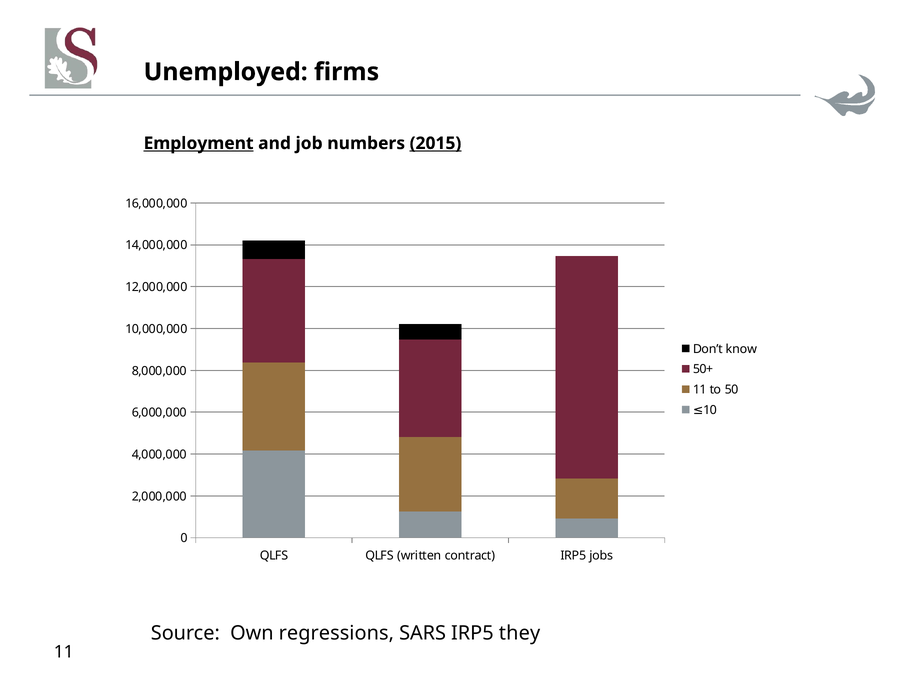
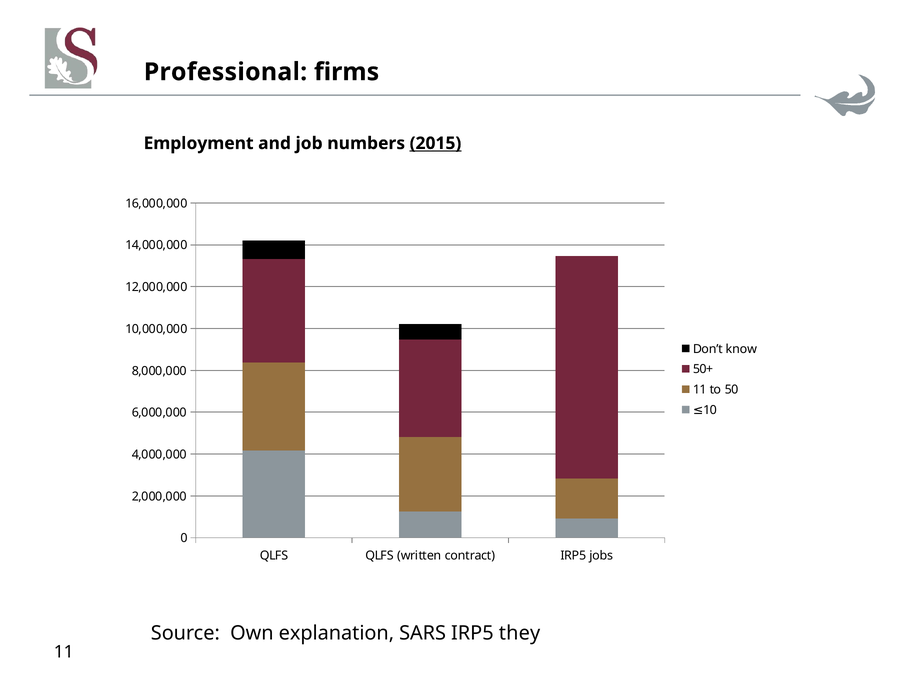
Unemployed: Unemployed -> Professional (225, 72)
Employment underline: present -> none (199, 143)
regressions: regressions -> explanation (336, 633)
